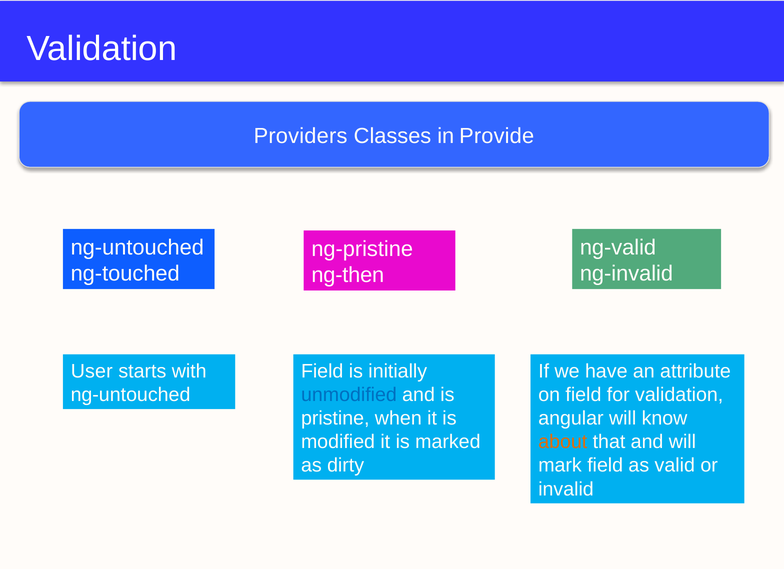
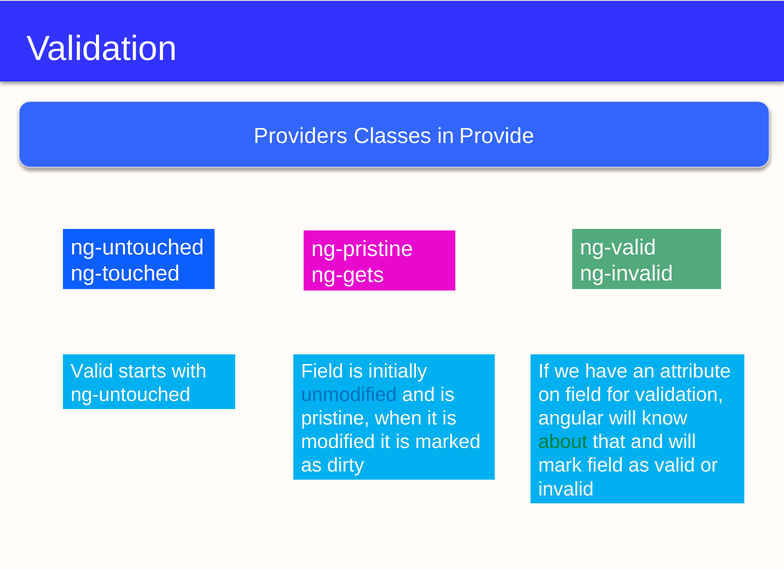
ng-then: ng-then -> ng-gets (348, 275)
User: User -> Valid (92, 371)
about colour: orange -> green (563, 441)
